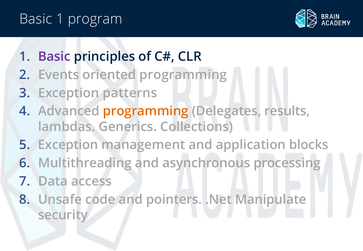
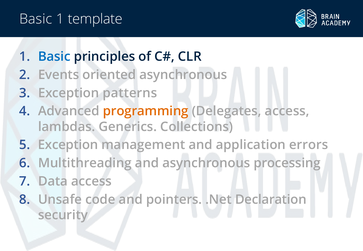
program: program -> template (95, 19)
Basic colour: purple -> blue (54, 57)
oriented programming: programming -> asynchronous (183, 75)
Delegates results: results -> access (287, 111)
blocks: blocks -> errors (309, 145)
Manipulate: Manipulate -> Declaration (271, 200)
